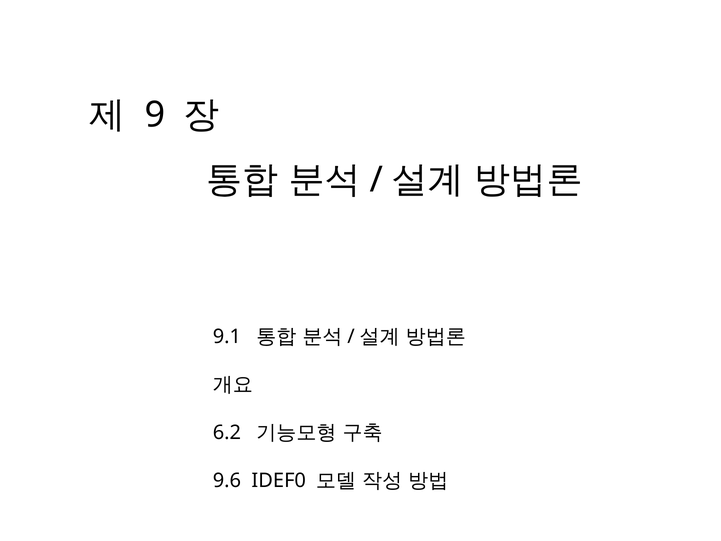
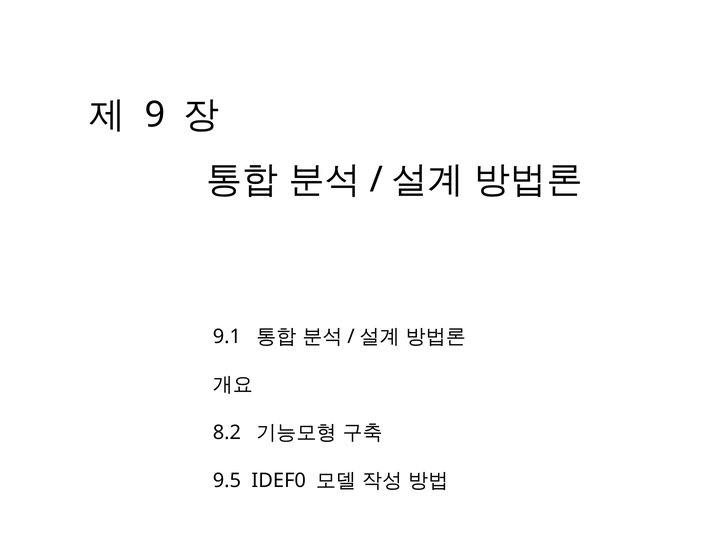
6.2: 6.2 -> 8.2 (227, 433)
9.6: 9.6 -> 9.5 (227, 481)
